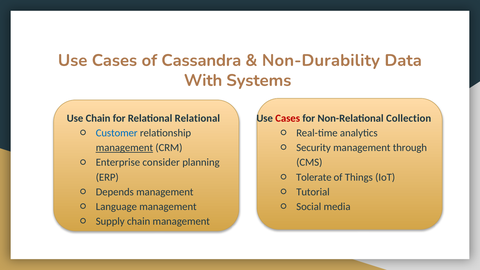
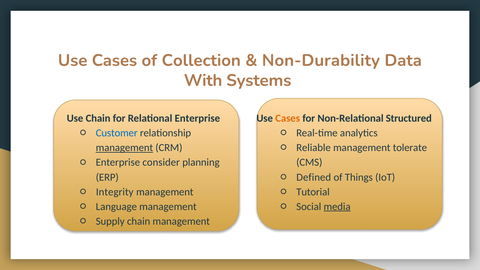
Cassandra: Cassandra -> Collection (201, 60)
Relational Relational: Relational -> Enterprise (197, 118)
Cases colour: red -> orange (288, 118)
Collection: Collection -> Structured (409, 118)
Security: Security -> Reliable (314, 148)
through: through -> tolerate (410, 148)
Tolerate: Tolerate -> Defined (314, 177)
Depends: Depends -> Integrity (115, 192)
media underline: none -> present (337, 207)
